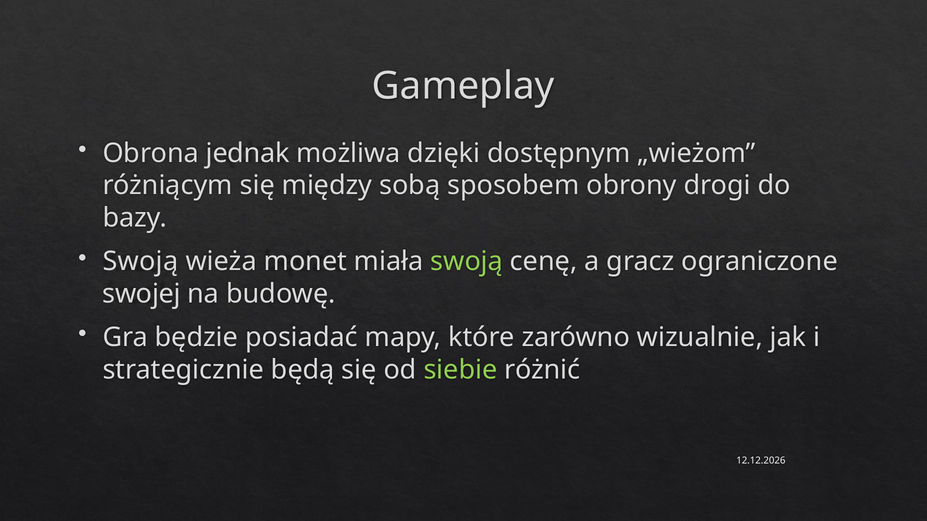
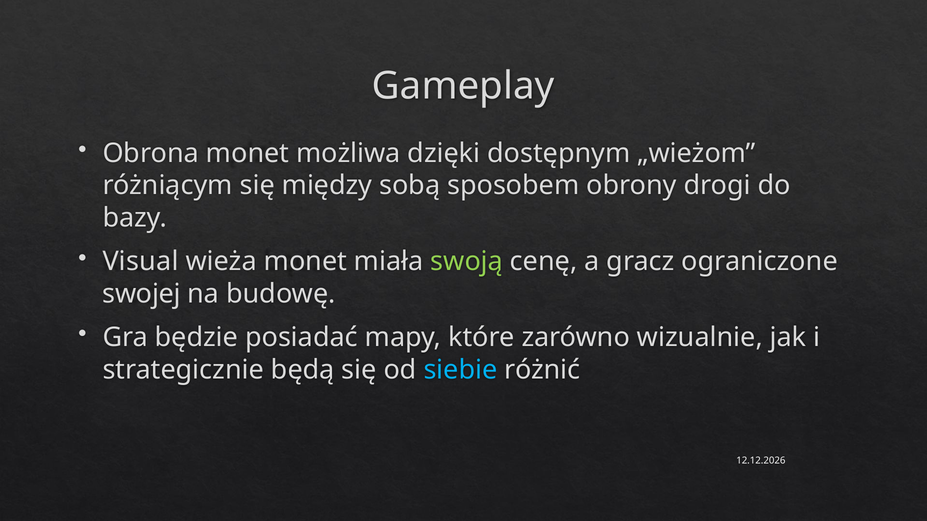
Obrona jednak: jednak -> monet (248, 153)
Swoją: Swoją -> Visual (141, 262)
siebie colour: light green -> light blue (460, 370)
